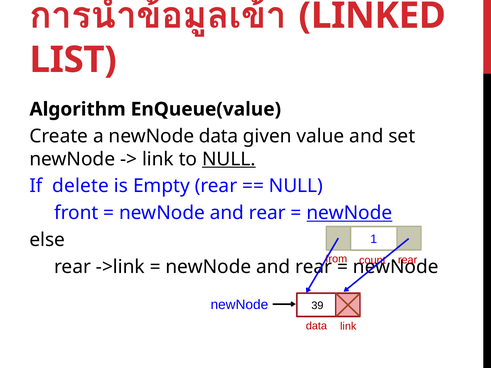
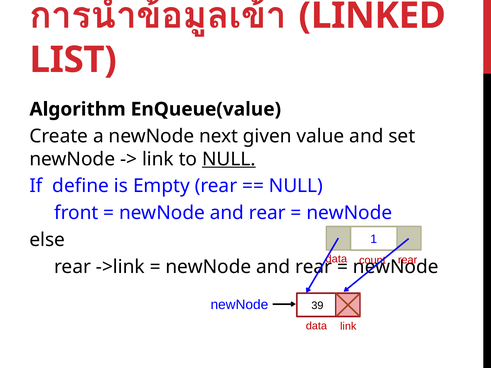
newNode data: data -> next (219, 136)
delete: delete -> define (81, 186)
newNode underline: present -> none (349, 213)
from: from -> data (336, 259)
